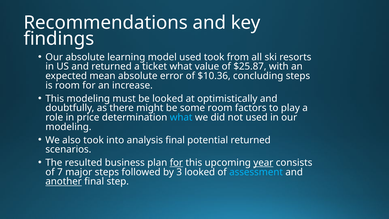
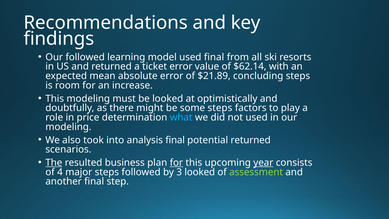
Our absolute: absolute -> followed (85, 57)
used took: took -> final (214, 57)
ticket what: what -> error (181, 66)
$25.87: $25.87 -> $62.14 (250, 66)
$10.36: $10.36 -> $21.89 (214, 76)
some room: room -> steps (220, 108)
The underline: none -> present (54, 162)
7: 7 -> 4 (60, 172)
assessment colour: light blue -> light green (256, 172)
another underline: present -> none (64, 181)
